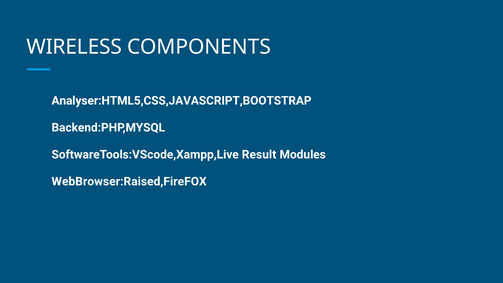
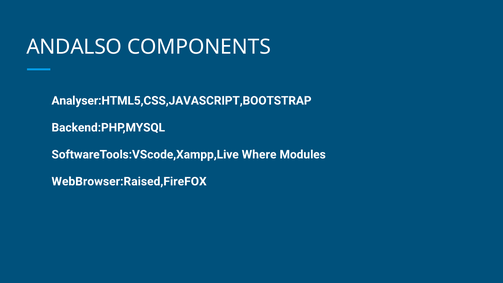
WIRELESS: WIRELESS -> ANDALSO (74, 47)
Result: Result -> Where (259, 154)
